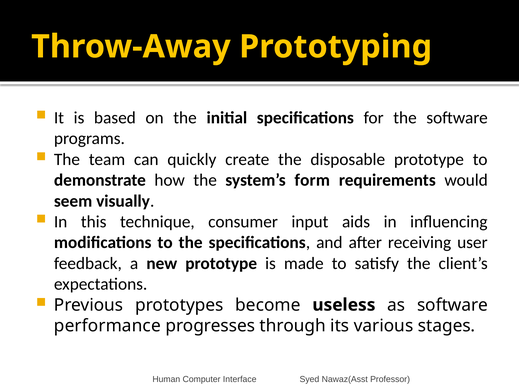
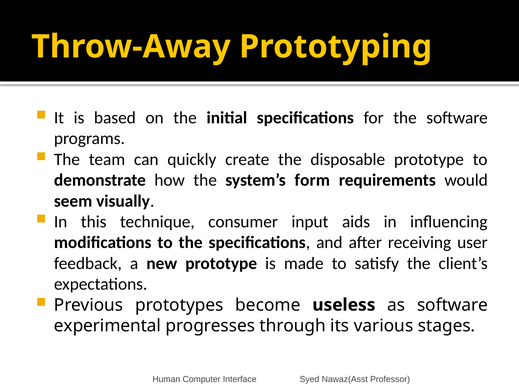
performance: performance -> experimental (107, 325)
